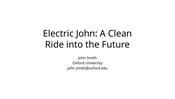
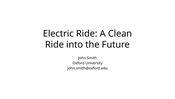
Electric John: John -> Ride (87, 33)
